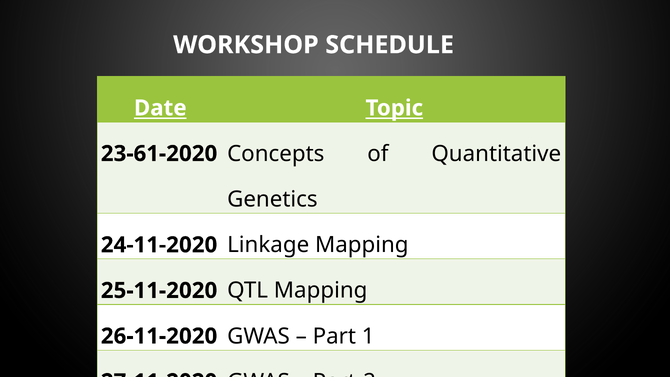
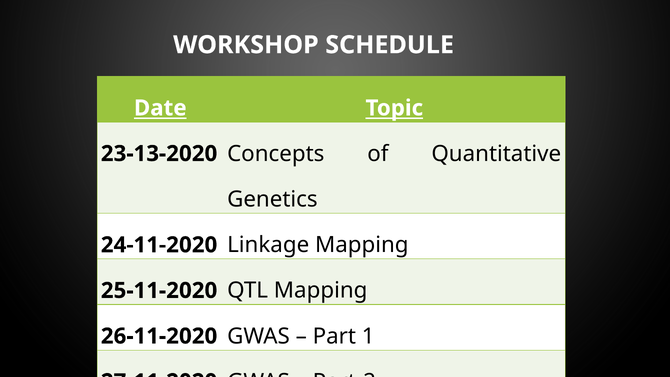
23-61-2020: 23-61-2020 -> 23-13-2020 (159, 154)
